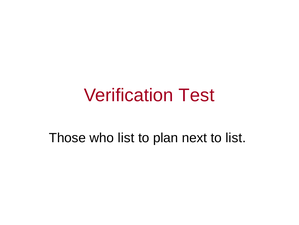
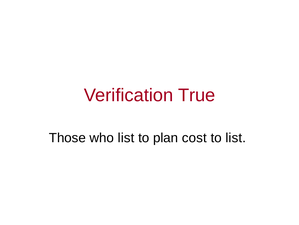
Test: Test -> True (197, 95)
next: next -> cost (194, 137)
